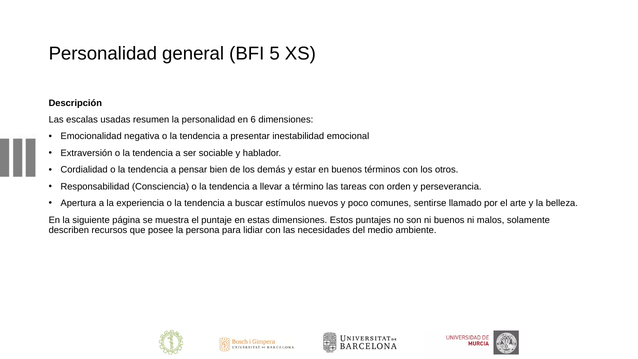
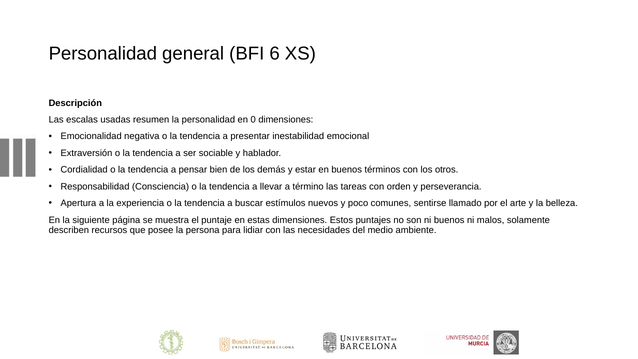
5: 5 -> 6 (275, 54)
6: 6 -> 0 (253, 120)
